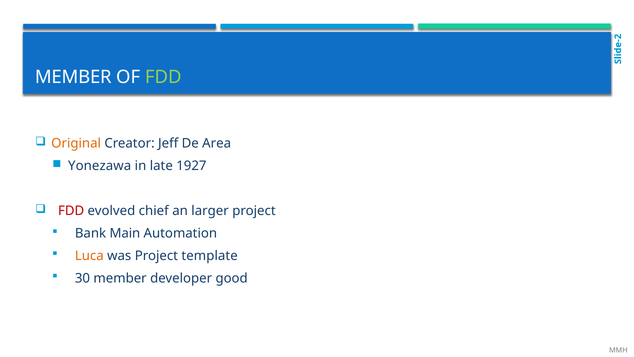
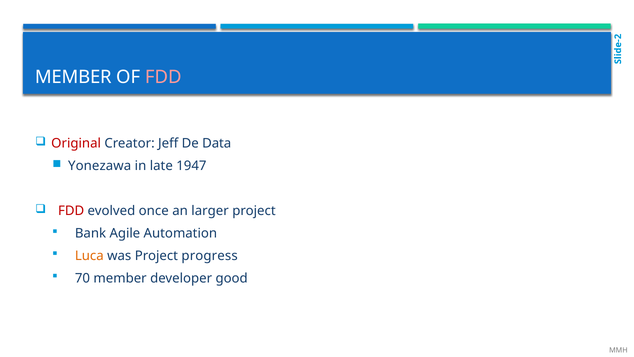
FDD colour: light green -> pink (163, 77)
Original colour: orange -> red (76, 143)
Area: Area -> Data (217, 143)
1927: 1927 -> 1947 (191, 166)
chief: chief -> once (154, 211)
Main: Main -> Agile (125, 233)
template: template -> progress (210, 256)
30: 30 -> 70 (82, 278)
